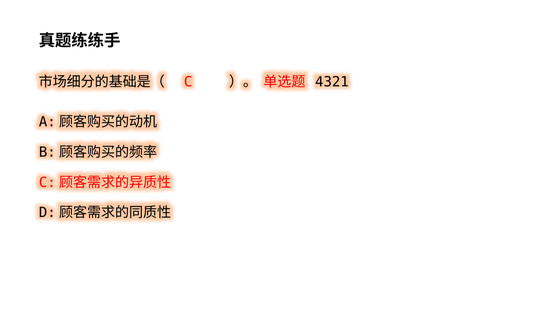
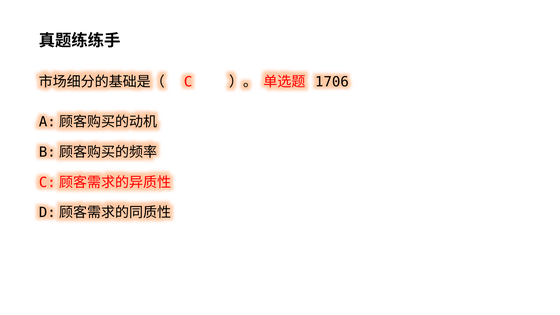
4321: 4321 -> 1706 (332, 82)
